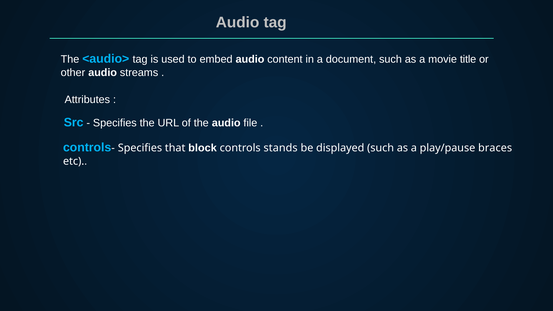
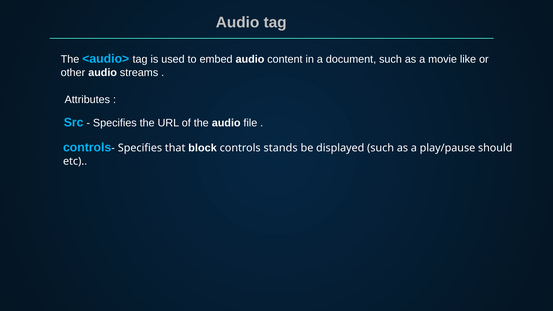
title: title -> like (468, 59)
braces: braces -> should (495, 148)
